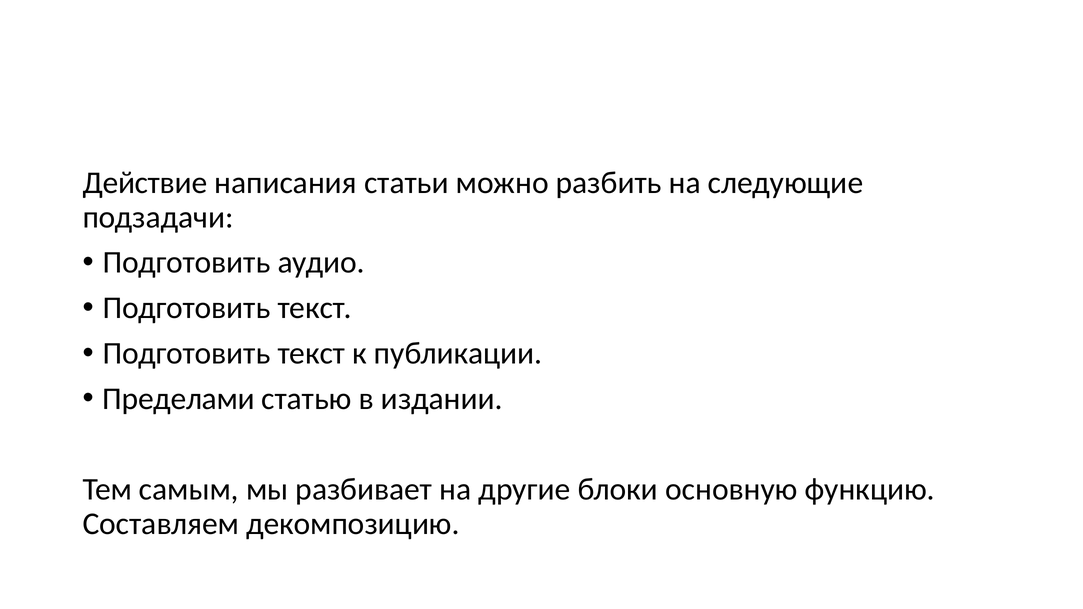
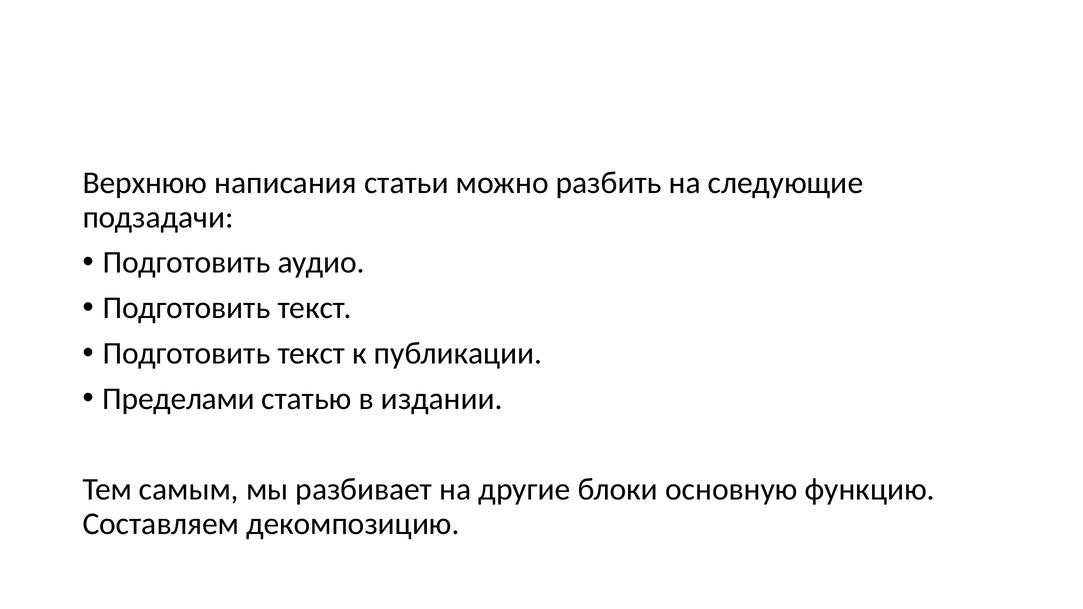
Действие: Действие -> Верхнюю (145, 183)
